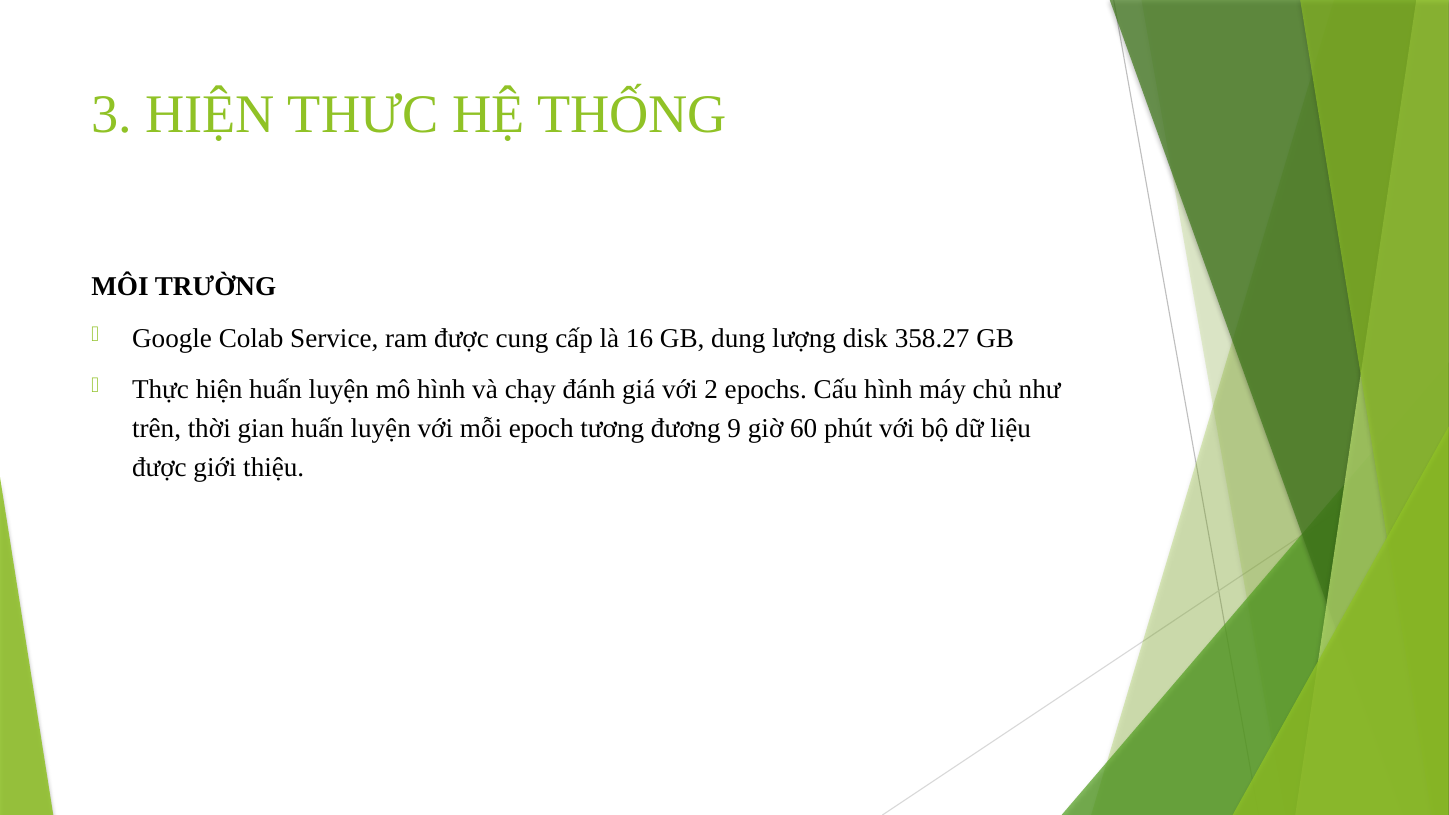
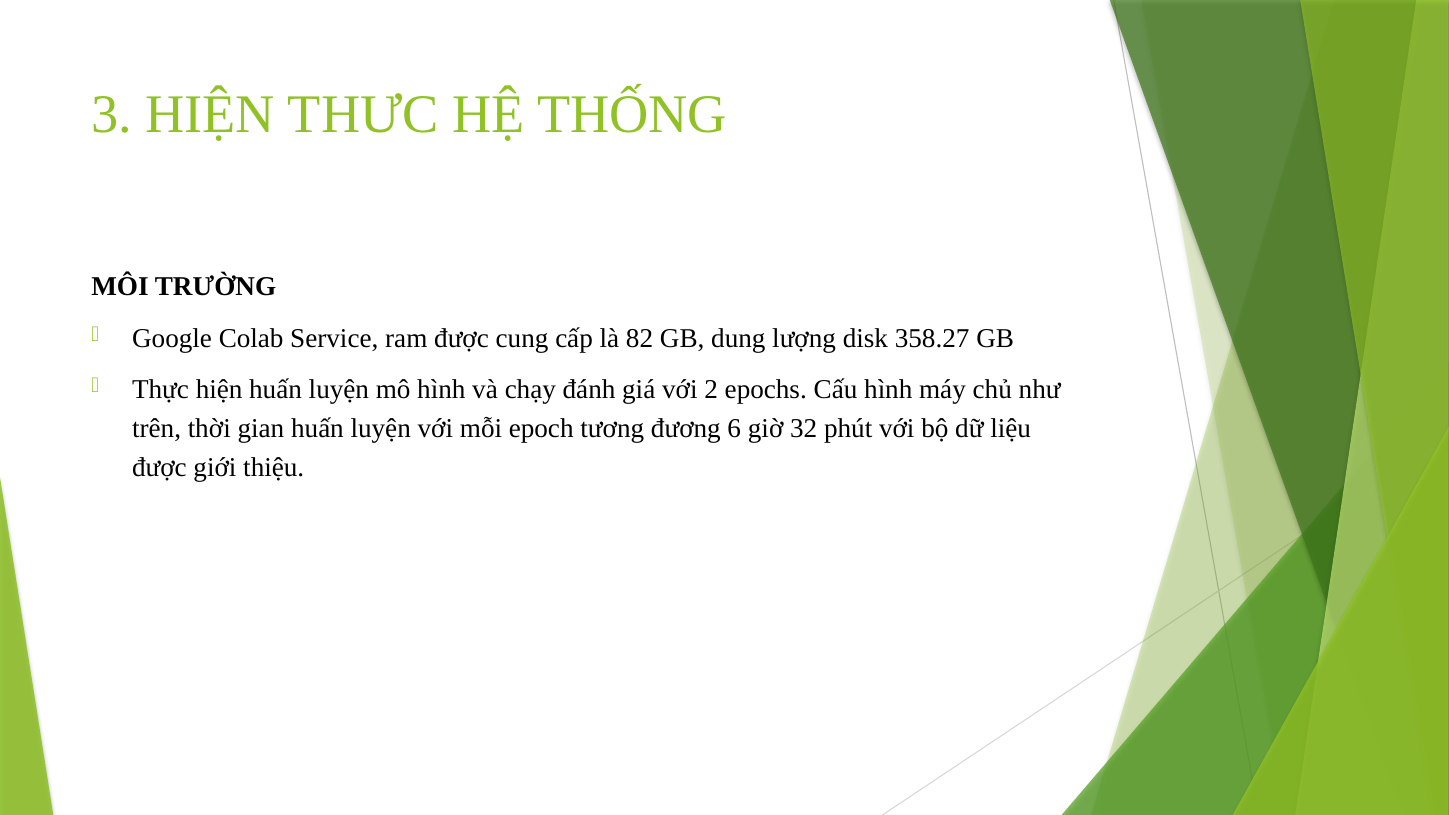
16: 16 -> 82 (640, 338)
9: 9 -> 6 (734, 428)
60: 60 -> 32 (804, 428)
